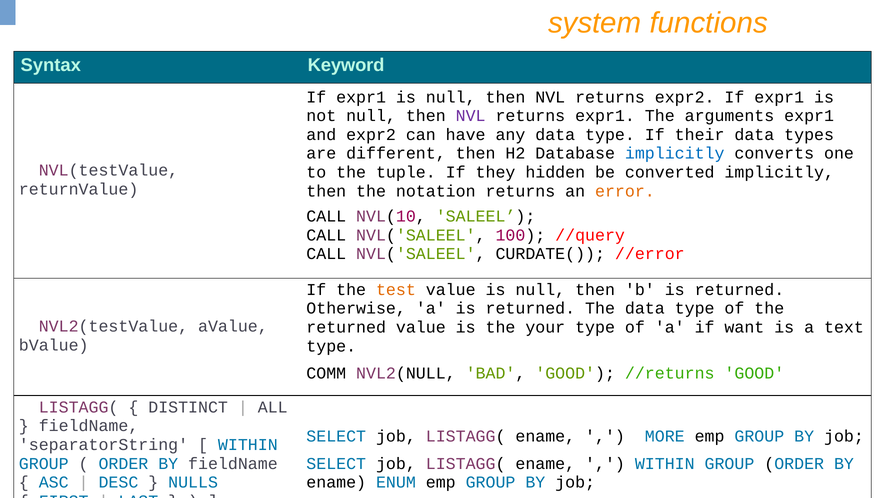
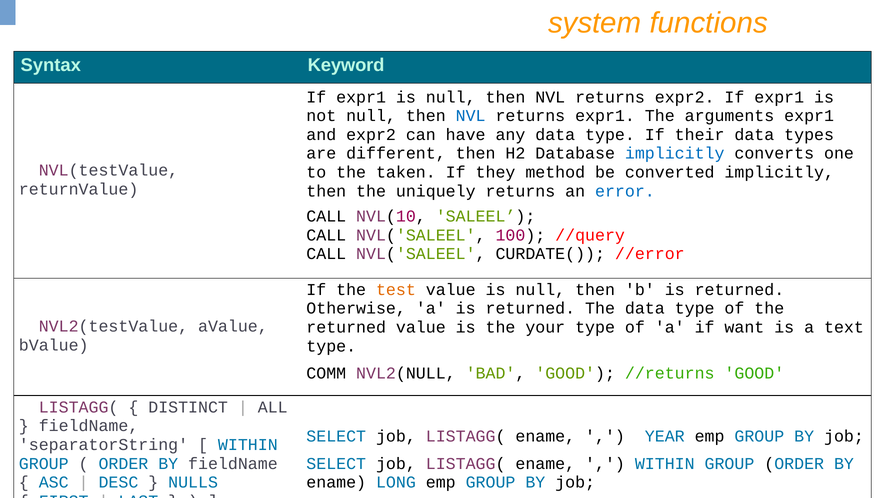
NVL colour: purple -> blue (471, 116)
tuple: tuple -> taken (406, 172)
hidden: hidden -> method (555, 172)
notation: notation -> uniquely (436, 191)
error colour: orange -> blue (625, 191)
MORE: MORE -> YEAR (665, 436)
ENUM: ENUM -> LONG (396, 482)
